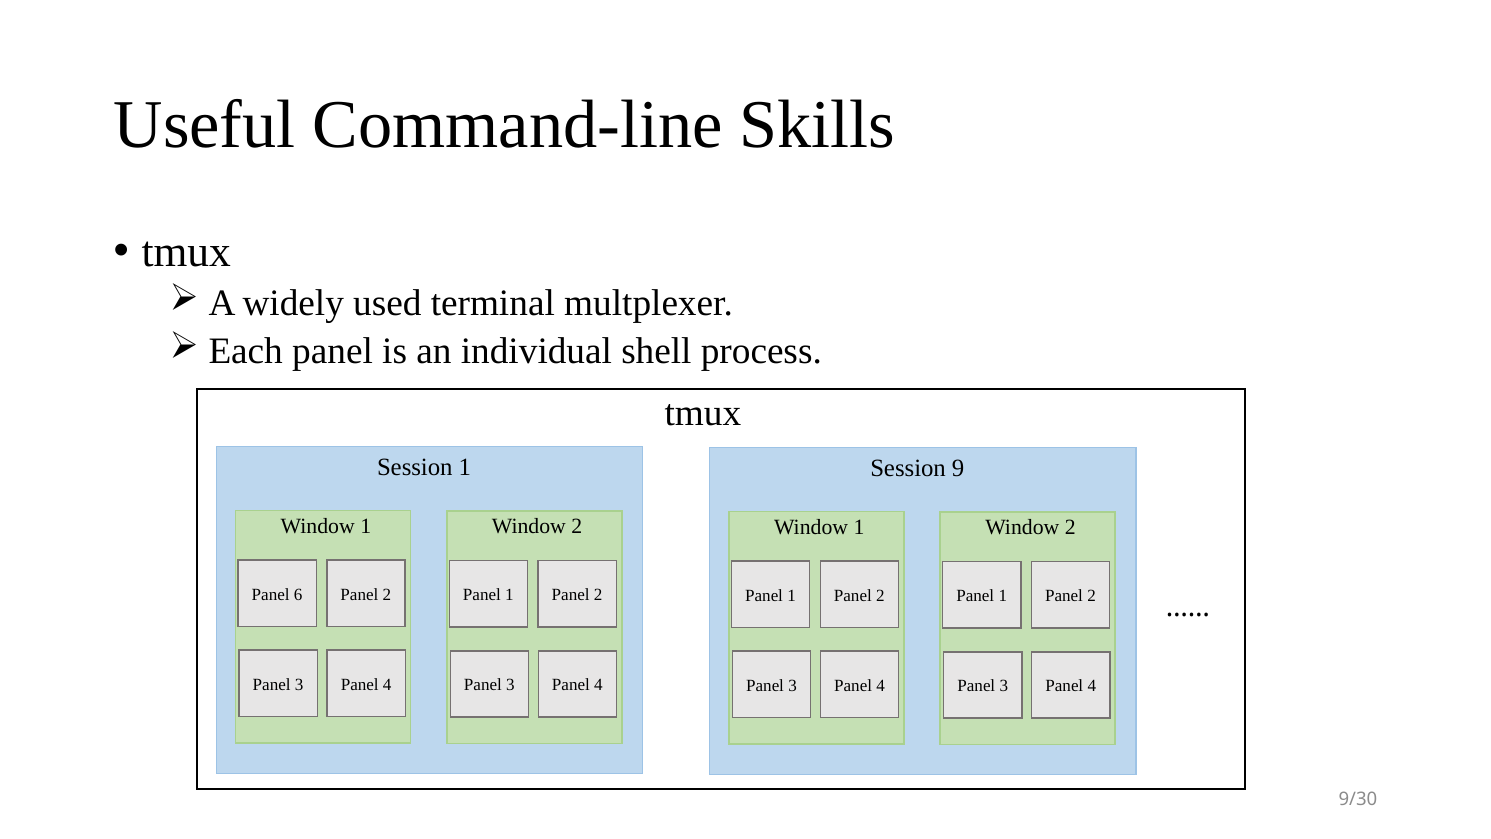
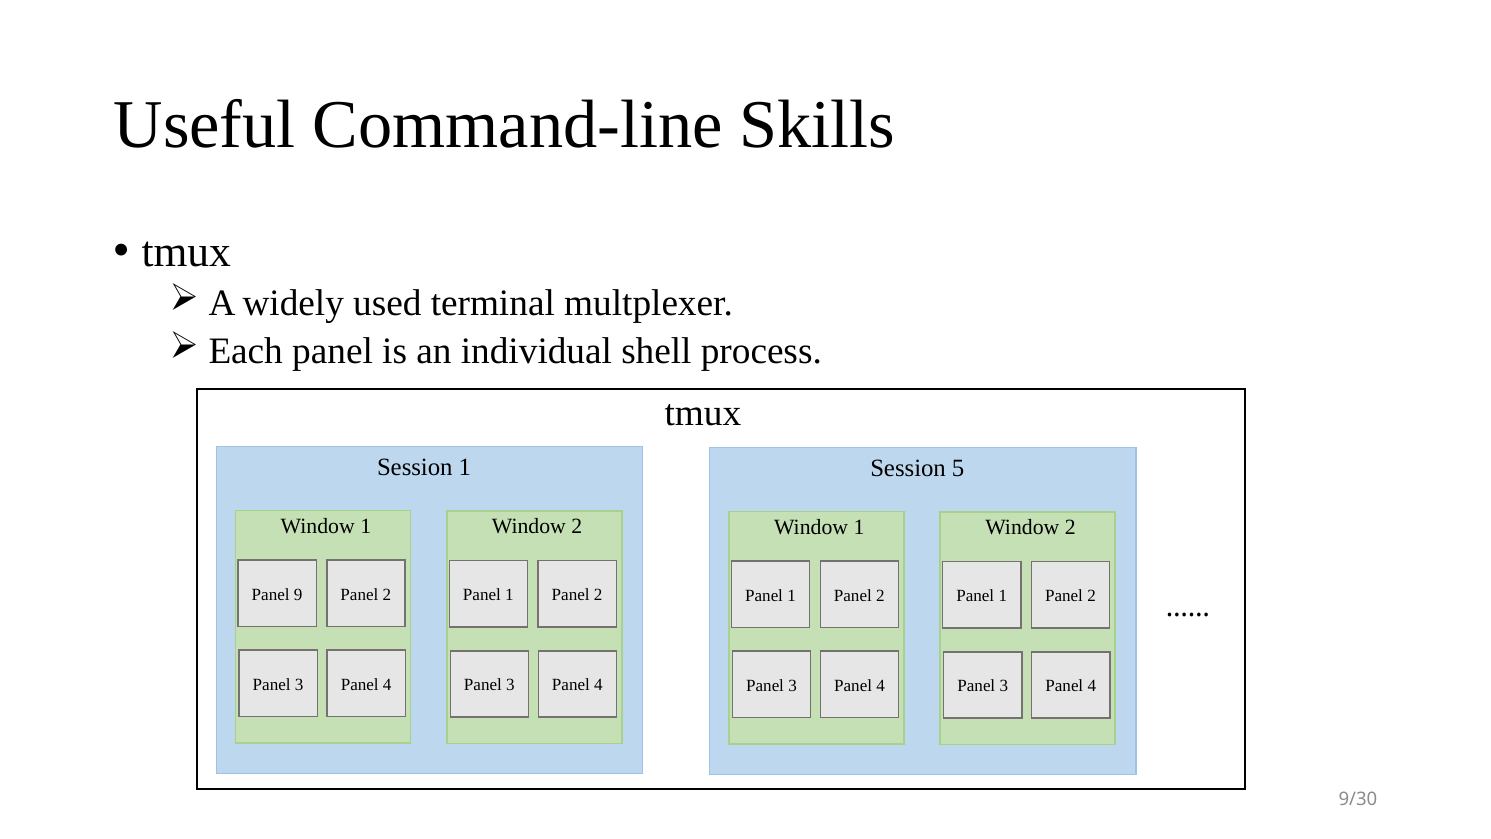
9: 9 -> 5 (958, 468)
6: 6 -> 9 (298, 594)
